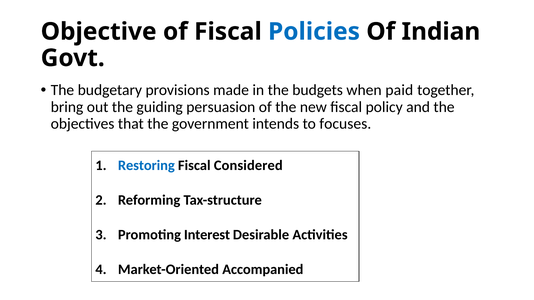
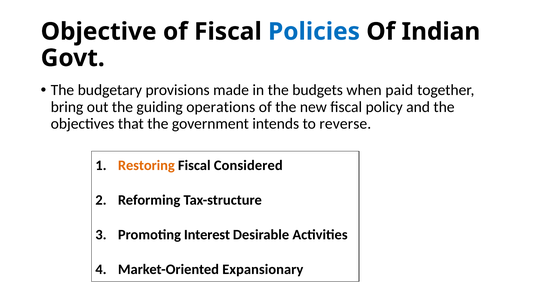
persuasion: persuasion -> operations (221, 107)
focuses: focuses -> reverse (345, 124)
Restoring colour: blue -> orange (146, 166)
Accompanied: Accompanied -> Expansionary (263, 270)
